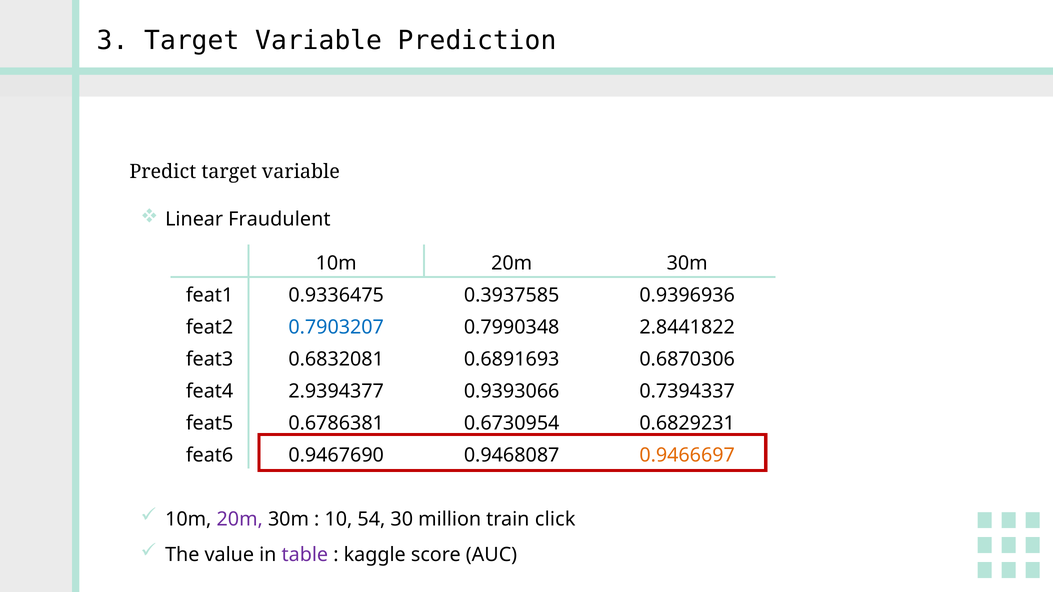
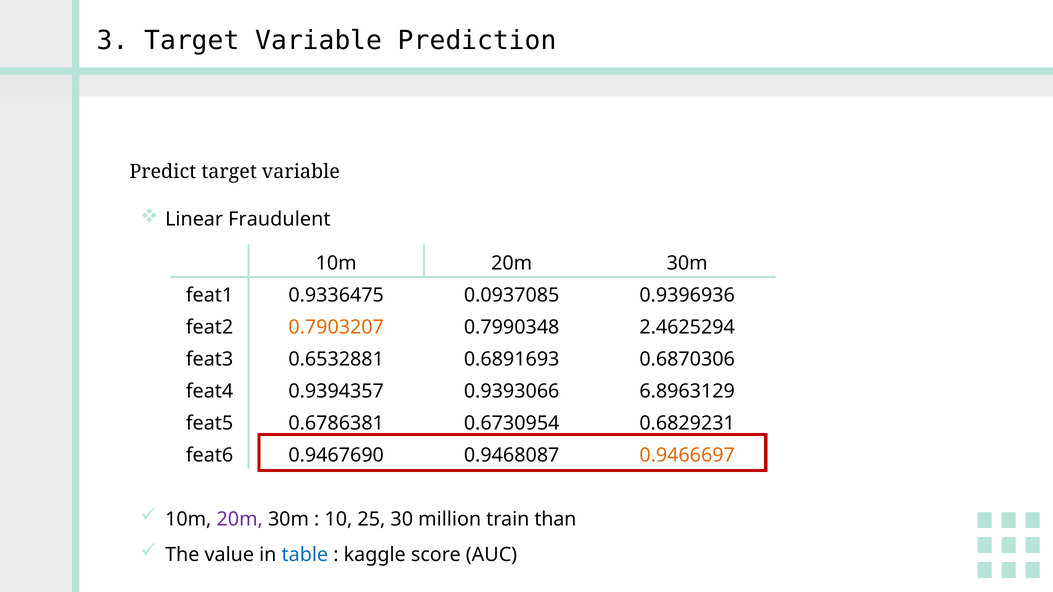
0.3937585: 0.3937585 -> 0.0937085 (512, 295)
0.7903207 colour: blue -> orange (336, 328)
2.8441822: 2.8441822 -> 2.4625294 (687, 328)
0.6832081: 0.6832081 -> 0.6532881 (336, 360)
2.9394377: 2.9394377 -> 0.9394357 (336, 392)
0.7394337: 0.7394337 -> 6.8963129 (687, 392)
54: 54 -> 25 (371, 520)
click: click -> than (555, 520)
table colour: purple -> blue (305, 555)
